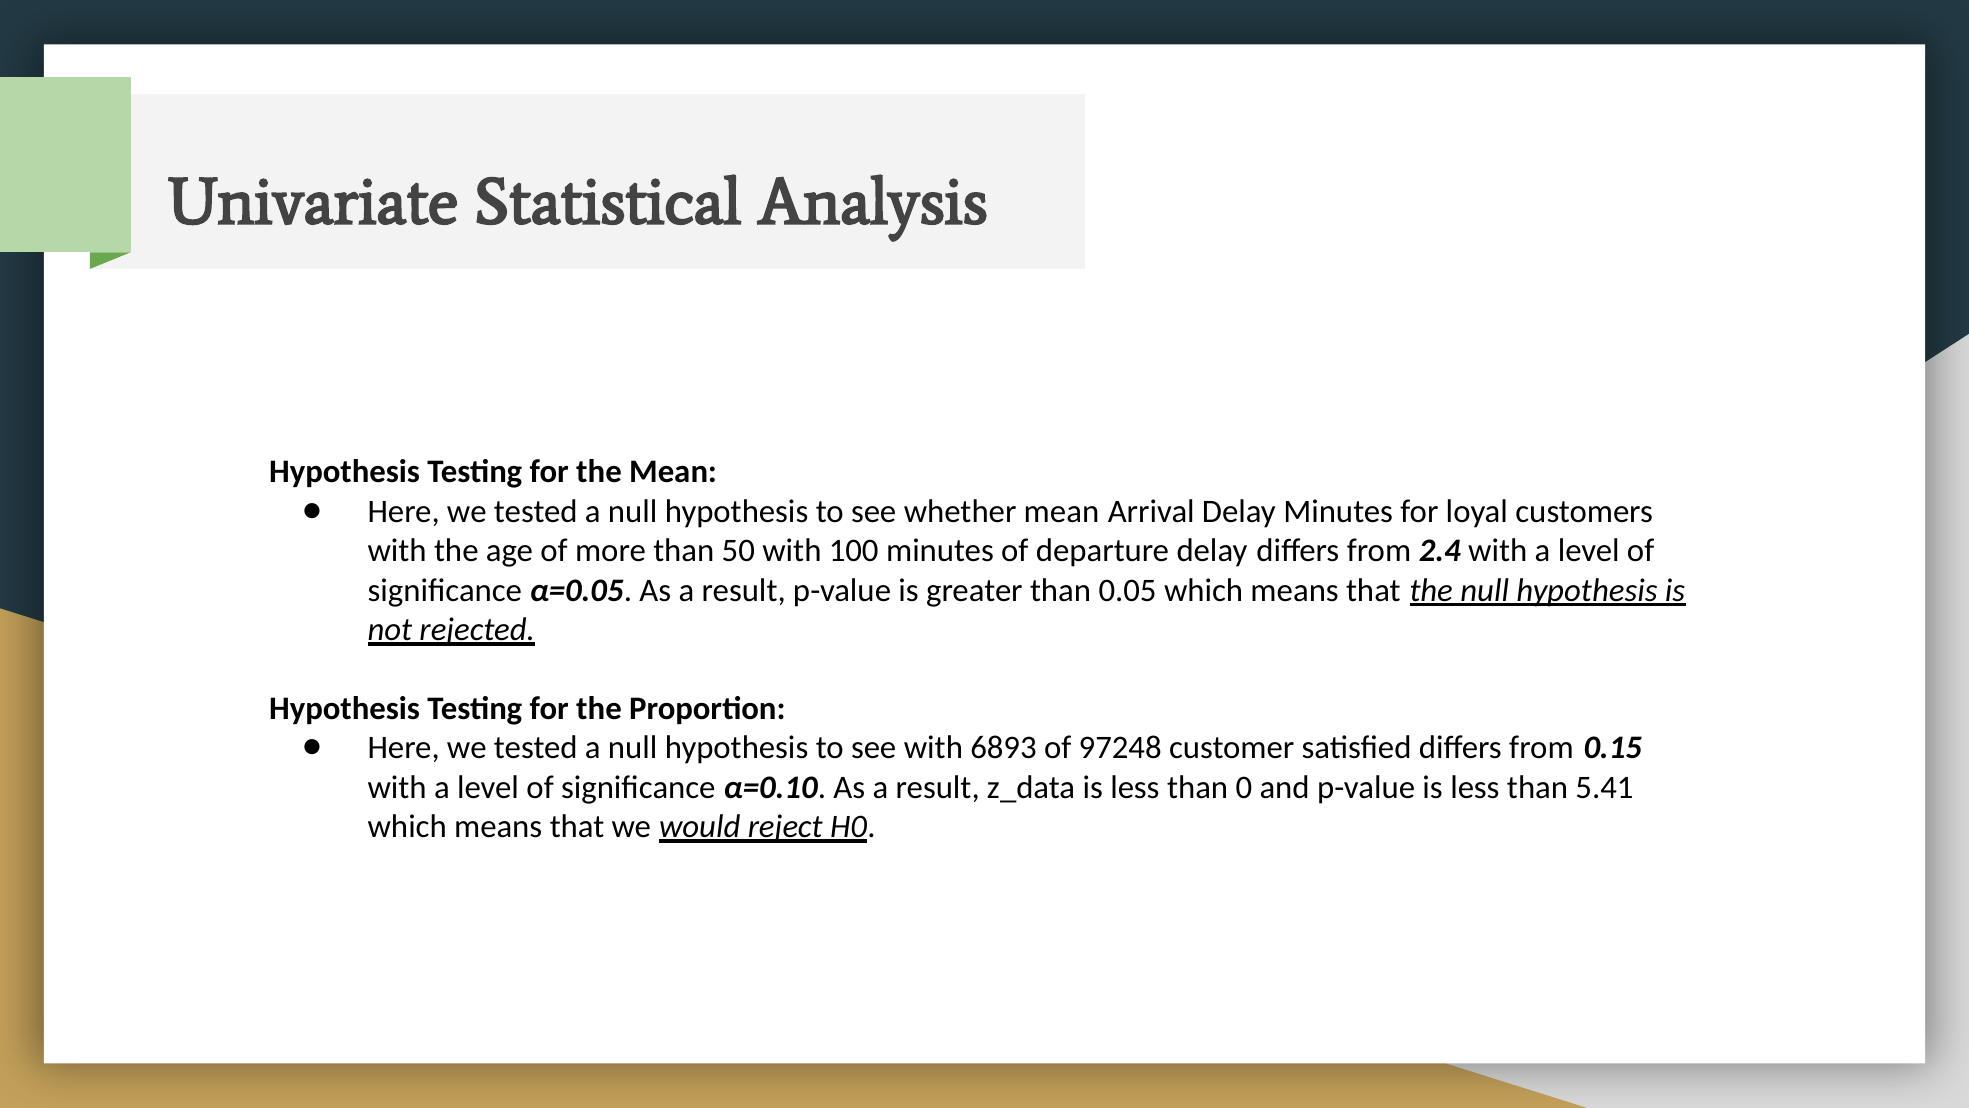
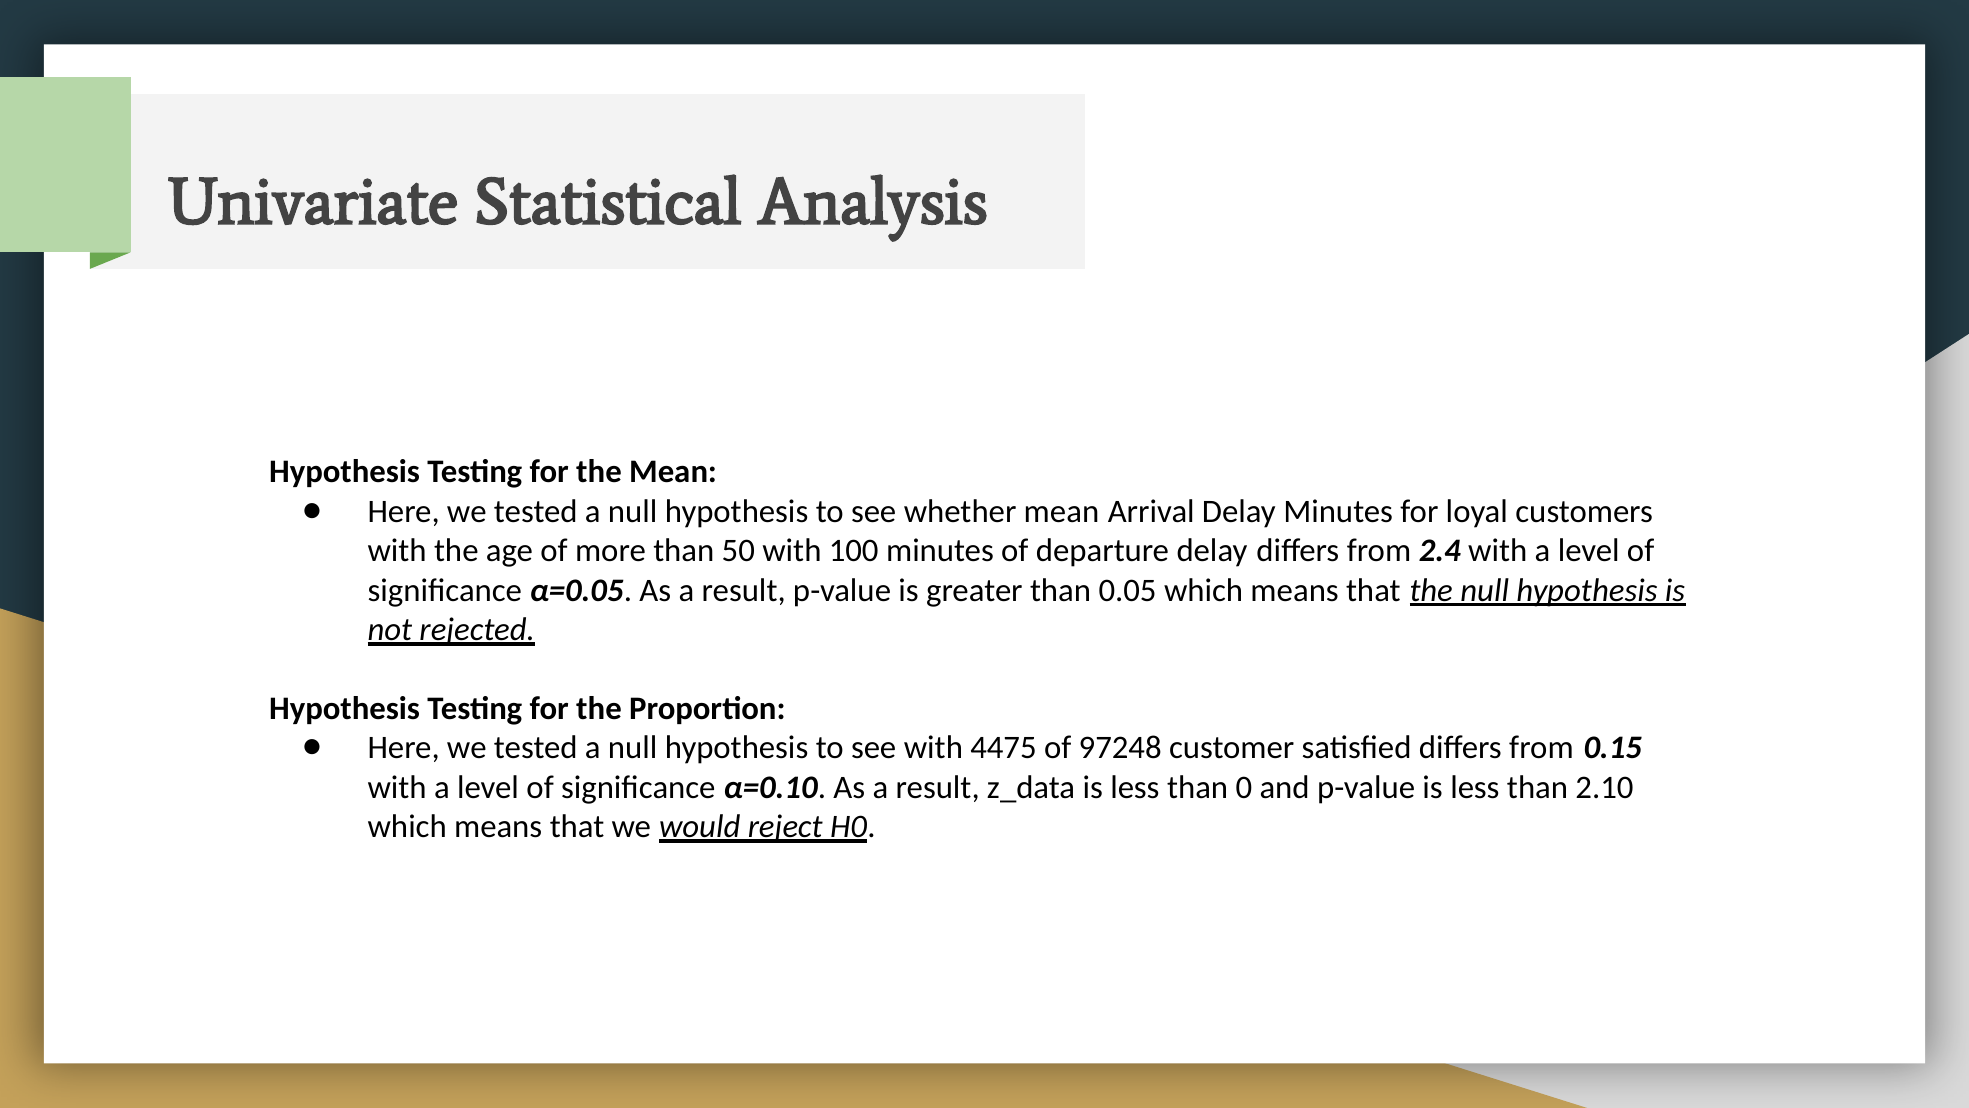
6893: 6893 -> 4475 (1003, 748)
5.41: 5.41 -> 2.10 (1604, 787)
